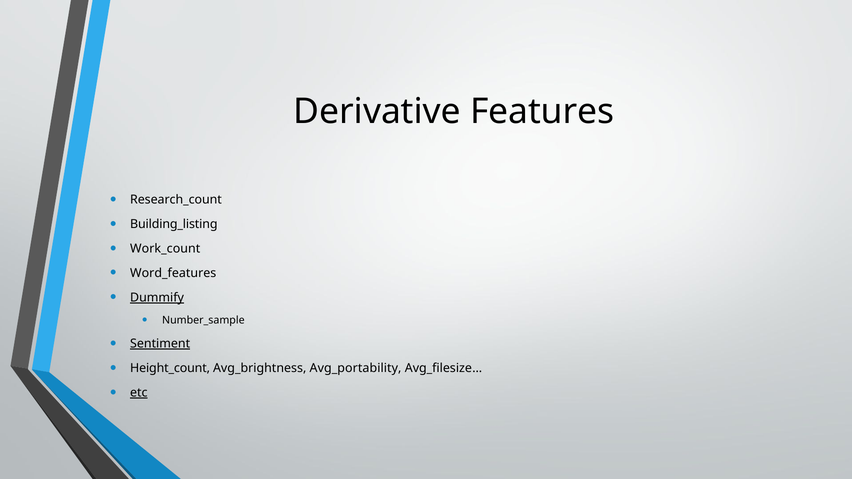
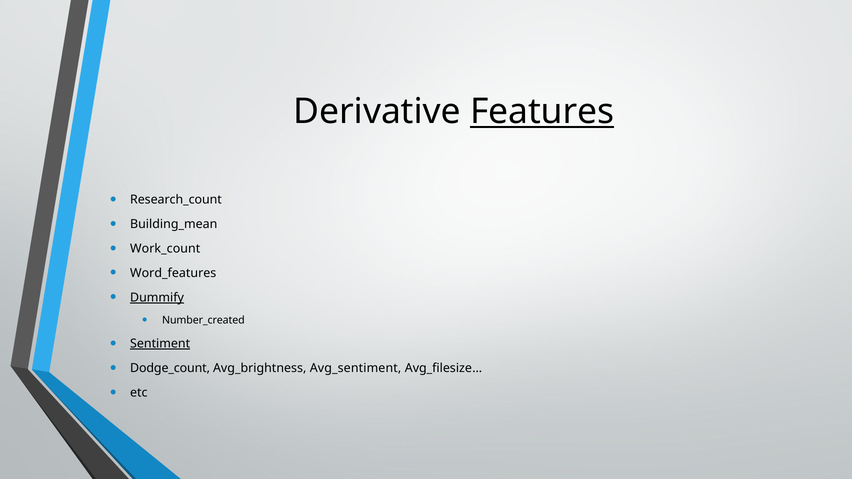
Features underline: none -> present (542, 112)
Building_listing: Building_listing -> Building_mean (174, 224)
Number_sample: Number_sample -> Number_created (203, 320)
Height_count: Height_count -> Dodge_count (170, 368)
Avg_portability: Avg_portability -> Avg_sentiment (356, 368)
etc underline: present -> none (139, 393)
